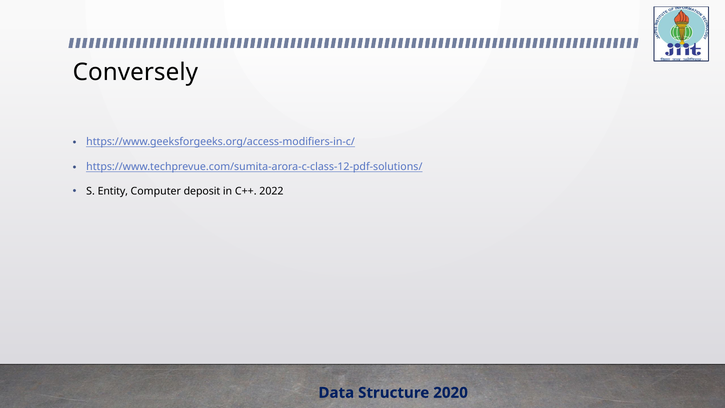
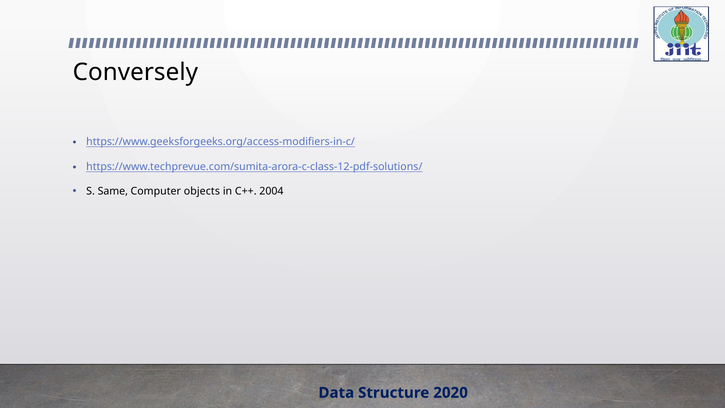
Entity: Entity -> Same (113, 191)
deposit: deposit -> objects (202, 191)
2022: 2022 -> 2004 (271, 191)
